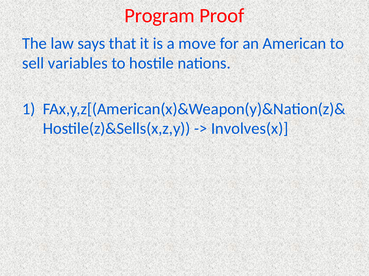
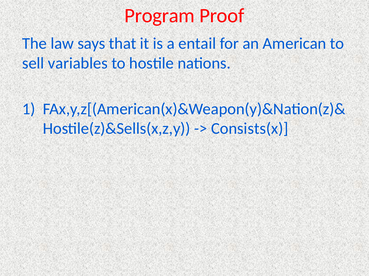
move: move -> entail (197, 44)
Involves(x: Involves(x -> Consists(x (250, 129)
